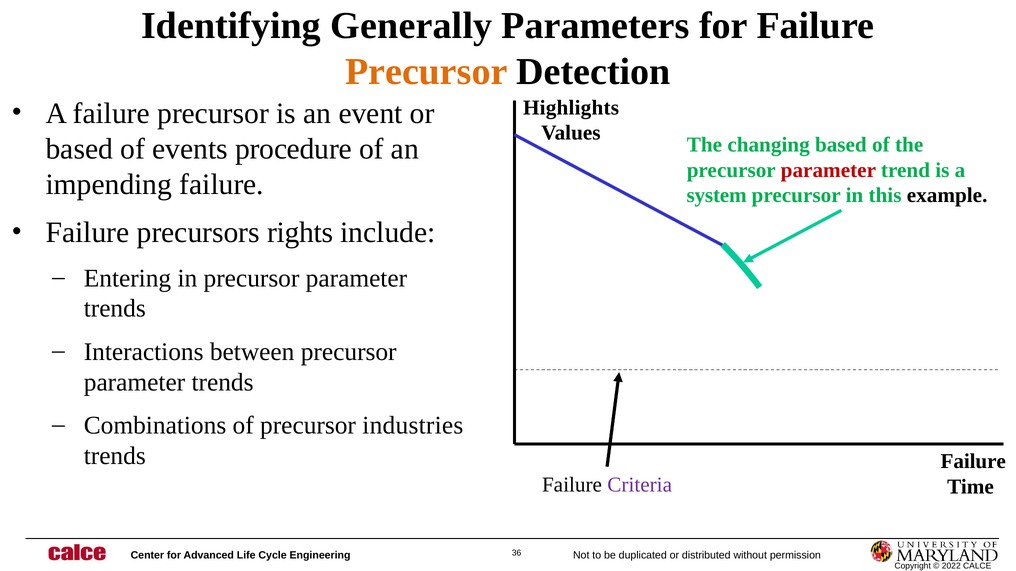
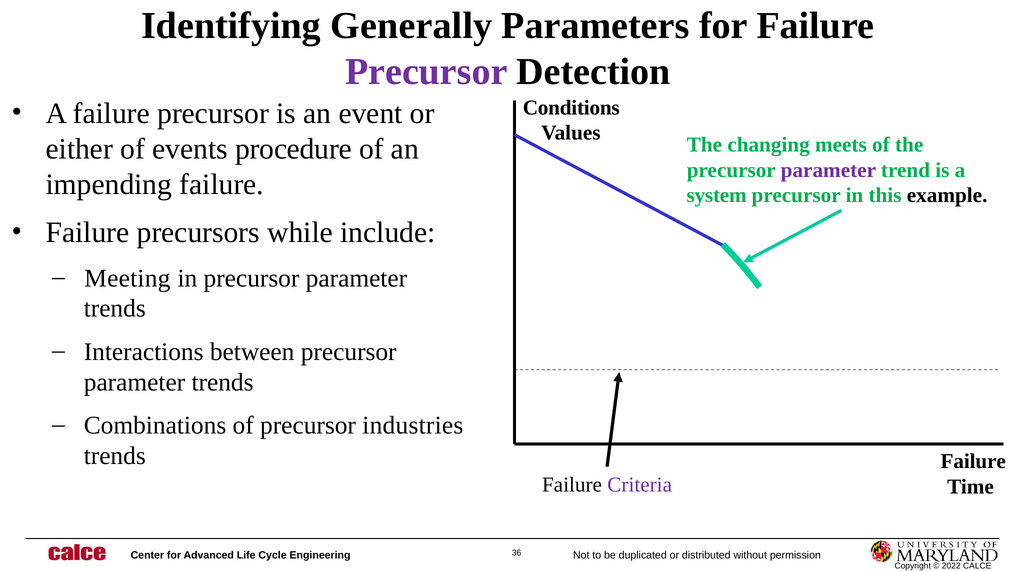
Precursor colour: orange -> purple (426, 72)
Highlights: Highlights -> Conditions (571, 108)
changing based: based -> meets (841, 145)
based: based -> either (79, 149)
parameter colour: red -> purple (828, 170)
rights: rights -> while (300, 233)
Entering: Entering -> Meeting (127, 278)
